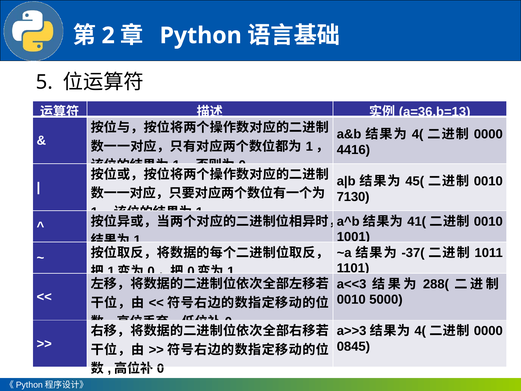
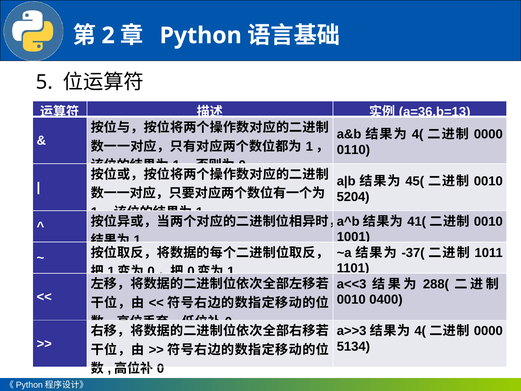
4416: 4416 -> 0110 (353, 150)
7130: 7130 -> 5204 (353, 197)
5000: 5000 -> 0400 (386, 299)
0845: 0845 -> 5134 (353, 346)
